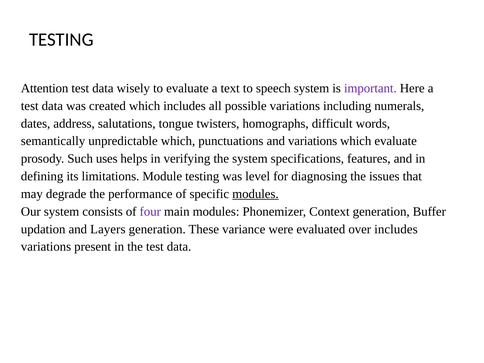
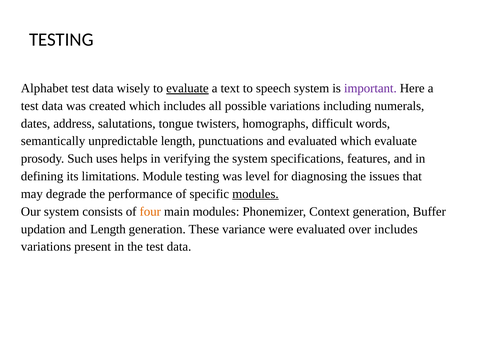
Attention: Attention -> Alphabet (45, 88)
evaluate underline: none -> present (187, 88)
unpredictable which: which -> length (178, 141)
and variations: variations -> evaluated (313, 141)
four colour: purple -> orange (150, 212)
and Layers: Layers -> Length (108, 229)
